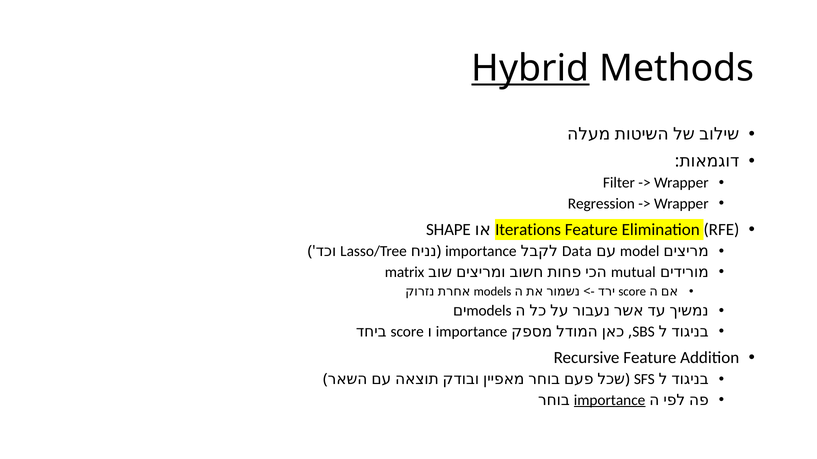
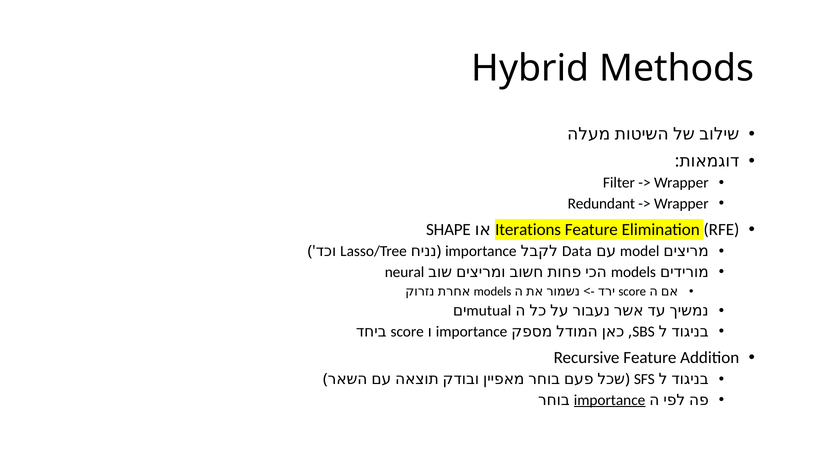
Hybrid underline: present -> none (530, 69)
Regression: Regression -> Redundant (601, 204)
matrix: matrix -> neural (405, 272)
mutual: mutual -> models (633, 272)
models: models -> mutual (489, 311)
